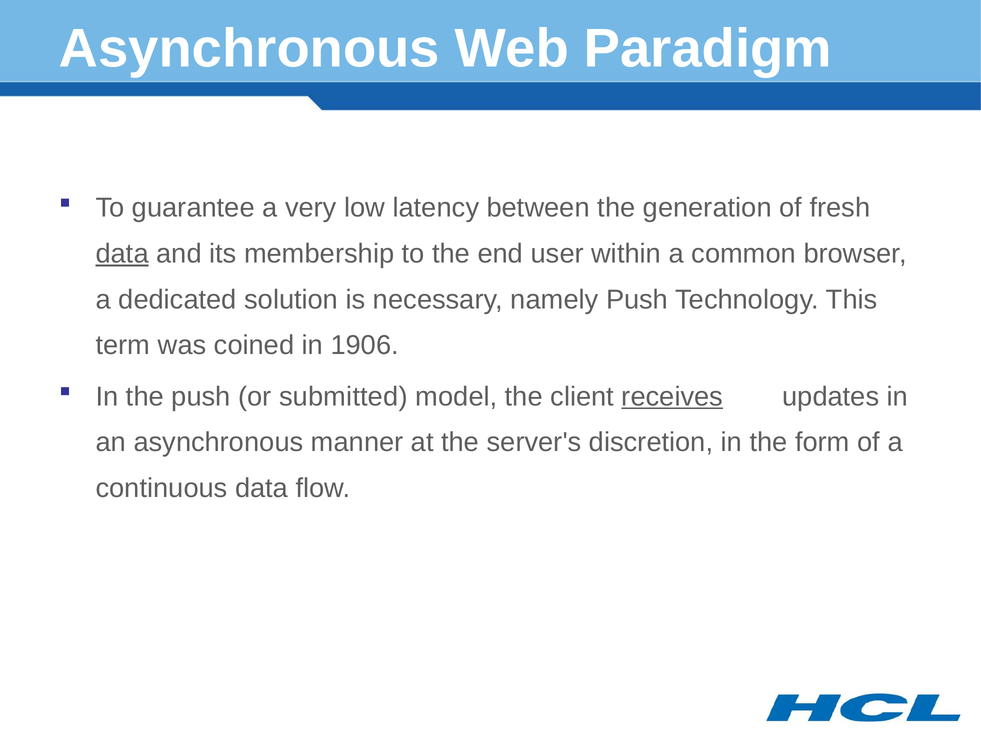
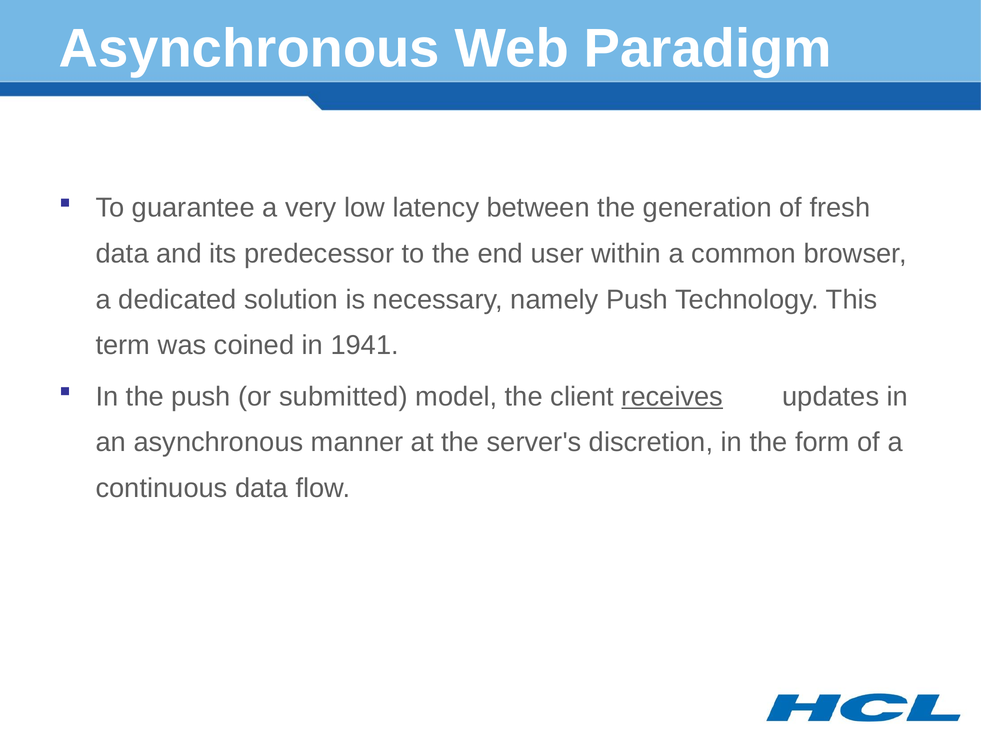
data underline: present -> none (122, 254)
membership: membership -> predecessor (319, 254)
1906: 1906 -> 1941 (365, 345)
